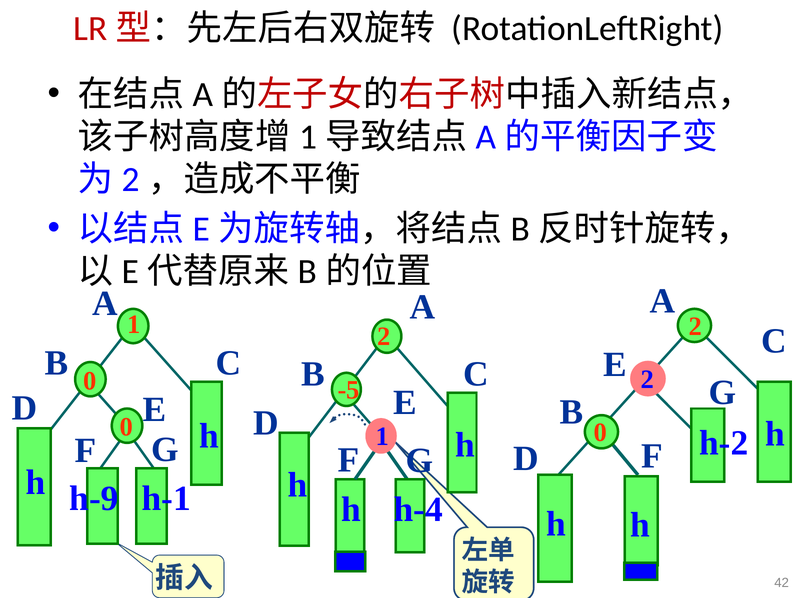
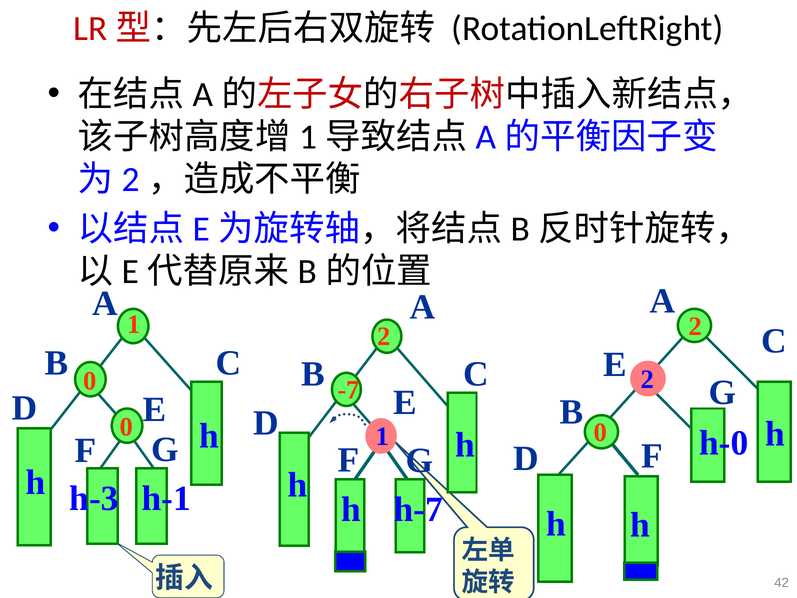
-5: -5 -> -7 (349, 390)
h-2: h-2 -> h-0 (724, 443)
h-9: h-9 -> h-3 (94, 498)
h-4: h-4 -> h-7 (418, 509)
